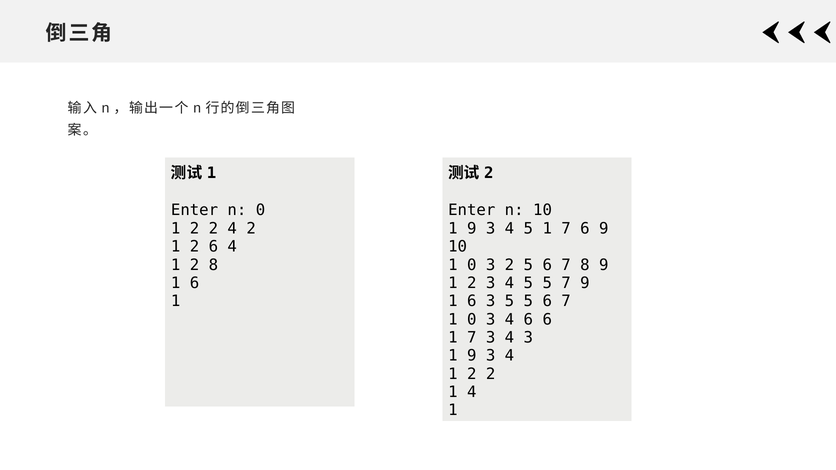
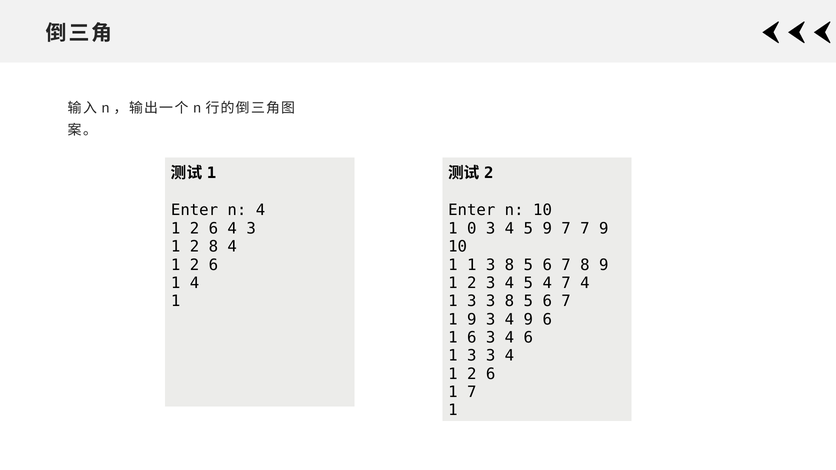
n 0: 0 -> 4 (261, 210)
2: 2 -> 6 (213, 229)
4 2: 2 -> 3 (251, 229)
9: 9 -> 0 (472, 229)
5 1: 1 -> 9 (547, 229)
7 6: 6 -> 7 (585, 229)
2 6: 6 -> 8 (213, 247)
8: 8 -> 6 (213, 265)
0: 0 -> 1 (472, 265)
2: 2 -> 8 (509, 265)
6: 6 -> 4 (195, 283)
4 5 5: 5 -> 4 (547, 283)
7 9: 9 -> 4 (585, 283)
6: 6 -> 3 (472, 301)
5: 5 -> 8 (509, 301)
0: 0 -> 9 (472, 320)
4 6: 6 -> 9 (528, 320)
7: 7 -> 6 (472, 338)
4 3: 3 -> 6 (528, 338)
9: 9 -> 3 (472, 356)
2: 2 -> 6 (491, 374)
1 4: 4 -> 7 (472, 392)
